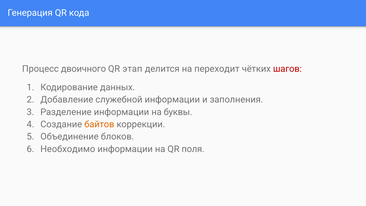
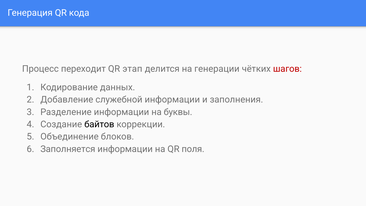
двоичного: двоичного -> переходит (83, 69)
переходит: переходит -> генерации (217, 69)
байтов colour: orange -> black (99, 124)
Необходимо: Необходимо -> Заполняется (68, 149)
